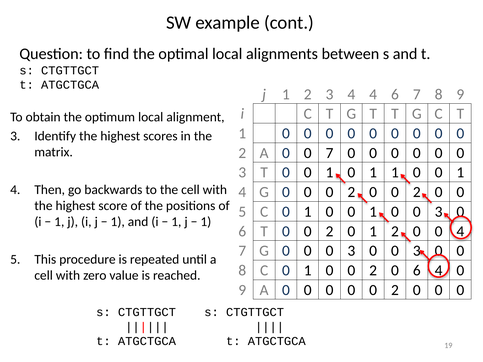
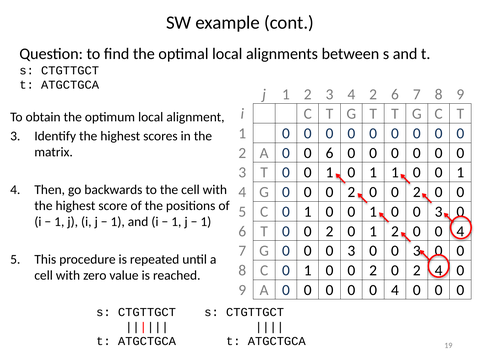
4 4: 4 -> 2 (373, 94)
0 0 7: 7 -> 6 (330, 153)
2 0 6: 6 -> 2 (417, 271)
2: 2 -> 4 (395, 290)
